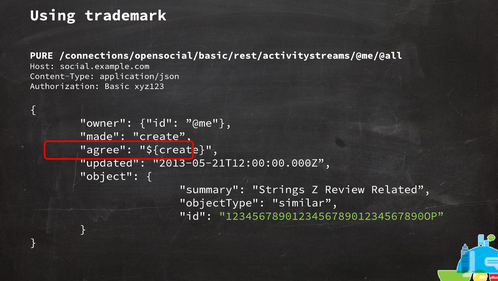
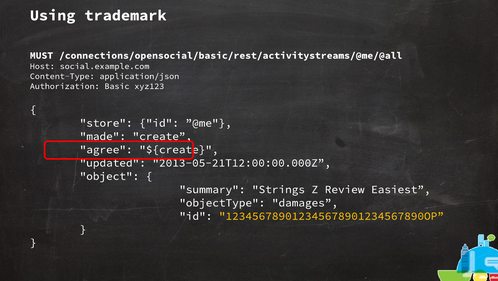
PURE: PURE -> MUST (41, 55)
owner: owner -> store (106, 123)
Related: Related -> Easiest (401, 189)
similar: similar -> damages (305, 202)
123456789012345678901234567890OP colour: light green -> yellow (331, 216)
